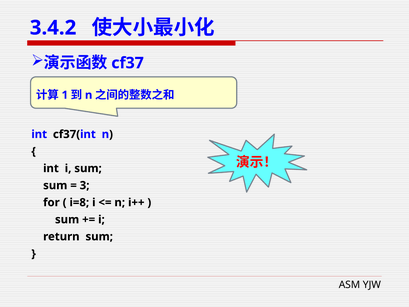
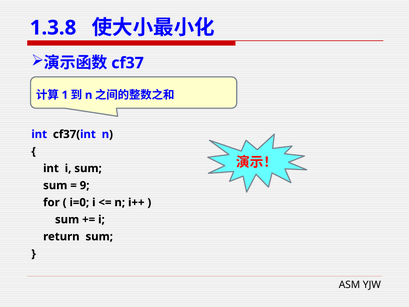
3.4.2: 3.4.2 -> 1.3.8 (53, 28)
3: 3 -> 9 (85, 185)
i=8: i=8 -> i=0 (79, 202)
